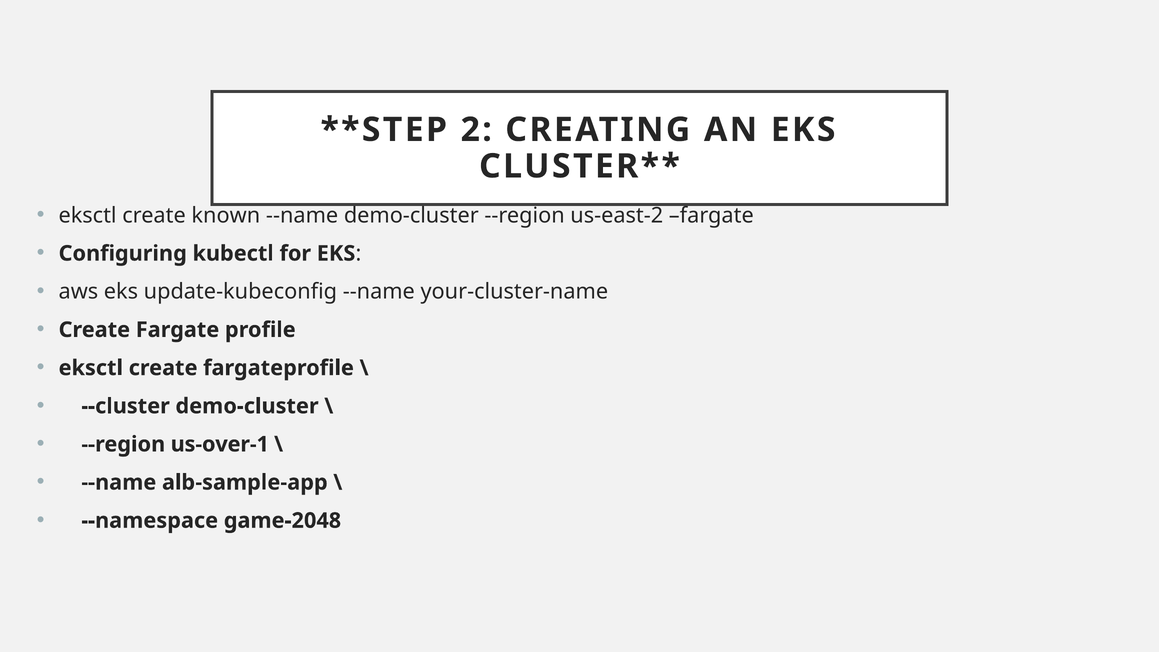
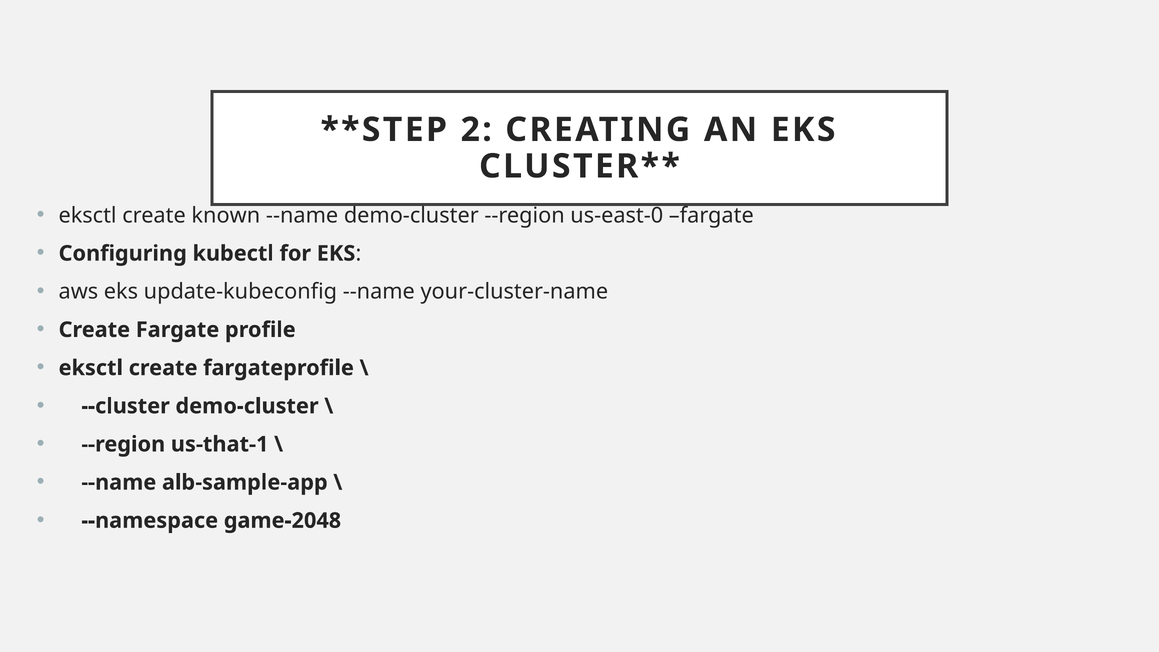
us-east-2: us-east-2 -> us-east-0 (617, 215)
us-over-1: us-over-1 -> us-that-1 (220, 444)
